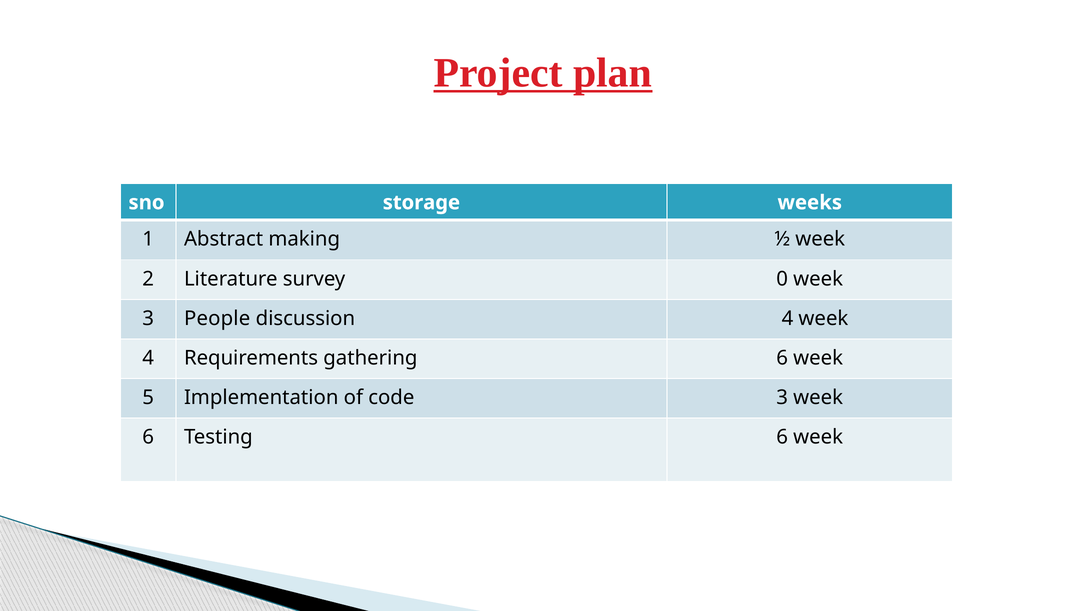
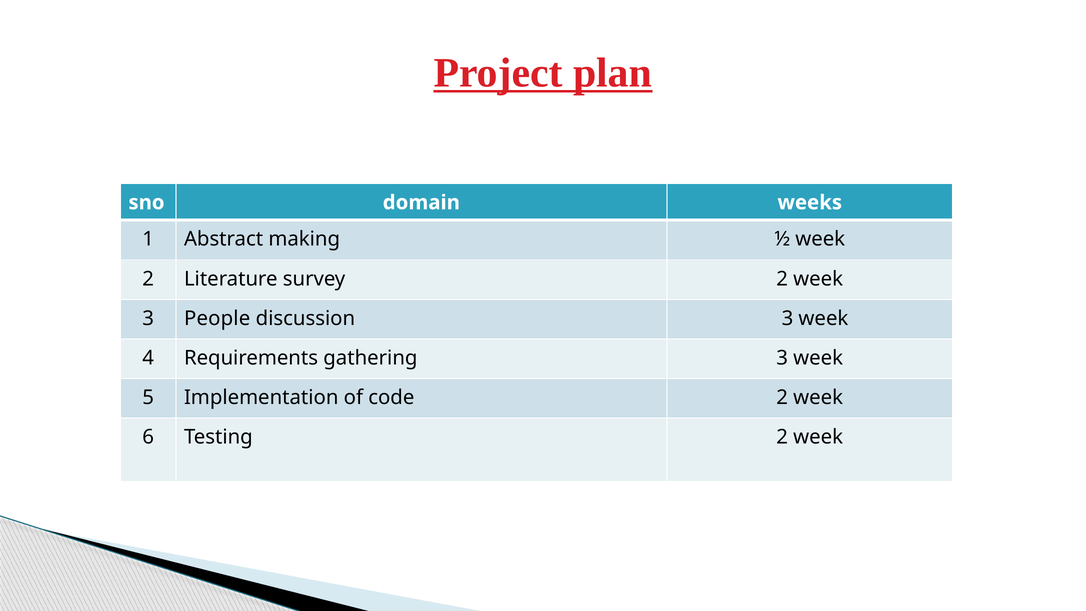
storage: storage -> domain (421, 203)
survey 0: 0 -> 2 (782, 279)
discussion 4: 4 -> 3 (787, 318)
gathering 6: 6 -> 3 (782, 358)
code 3: 3 -> 2 (782, 397)
Testing 6: 6 -> 2 (782, 437)
